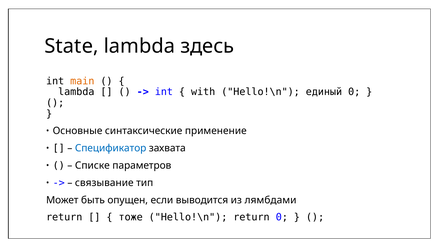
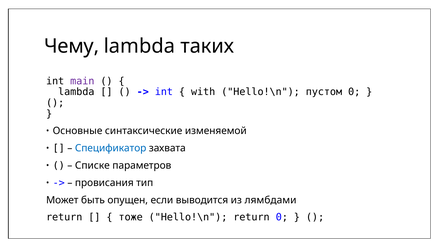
State: State -> Чему (72, 46)
здесь: здесь -> таких (207, 46)
main colour: orange -> purple (82, 81)
единый: единый -> пустом (324, 92)
применение: применение -> изменяемой (216, 131)
связывание: связывание -> провисания (104, 183)
